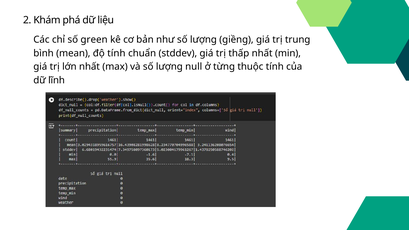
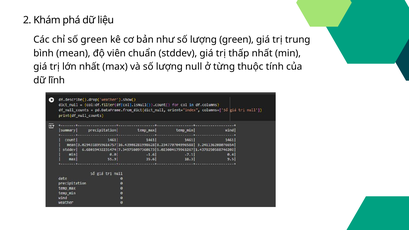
lượng giềng: giềng -> green (236, 40)
độ tính: tính -> viên (116, 53)
